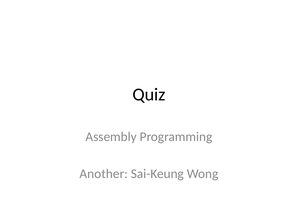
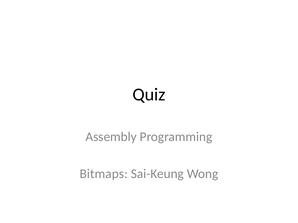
Another: Another -> Bitmaps (104, 174)
